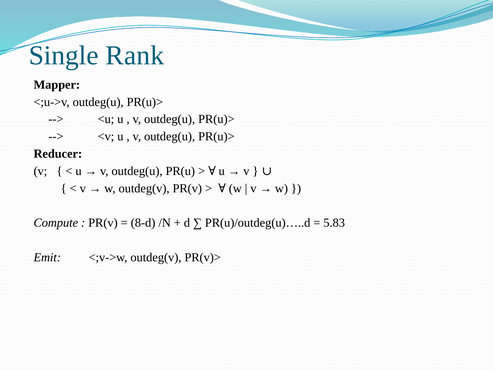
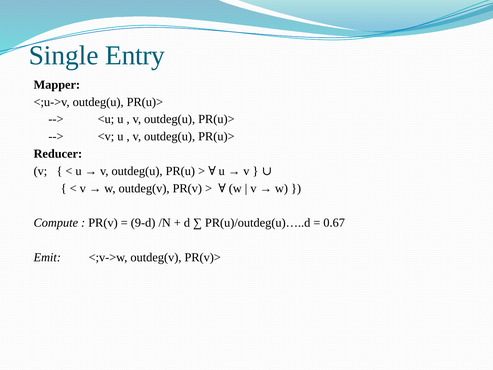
Rank: Rank -> Entry (135, 55)
8-d: 8-d -> 9-d (143, 223)
5.83: 5.83 -> 0.67 (334, 223)
